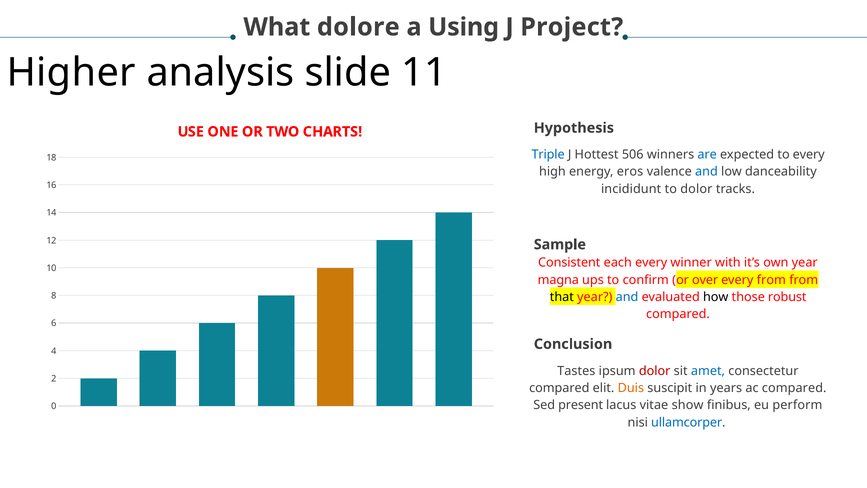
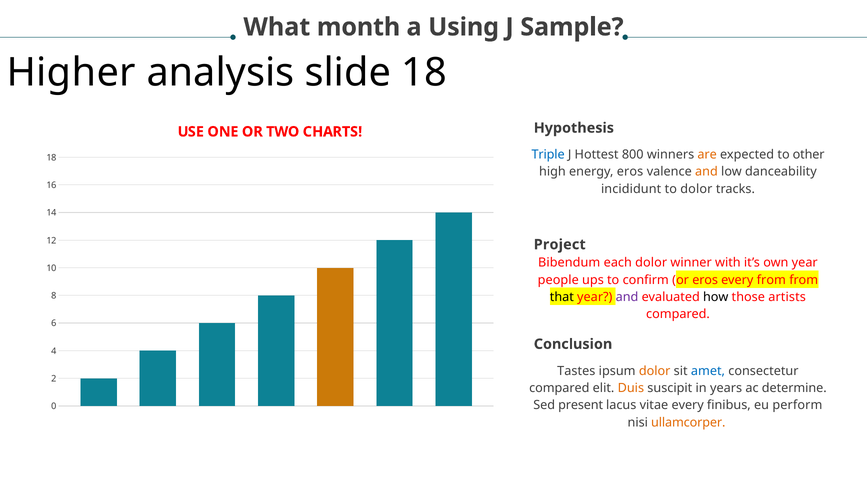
dolore: dolore -> month (359, 27)
Project: Project -> Sample (572, 27)
slide 11: 11 -> 18 (424, 73)
506: 506 -> 800 (633, 155)
are colour: blue -> orange (707, 155)
to every: every -> other (809, 155)
and colour: blue -> orange (706, 172)
Sample: Sample -> Project (560, 244)
Consistent: Consistent -> Bibendum (569, 263)
each every: every -> dolor (651, 263)
magna: magna -> people (558, 280)
or over: over -> eros (705, 280)
and colour: blue -> purple (627, 297)
robust: robust -> artists (787, 297)
dolor colour: red -> orange (655, 371)
ac compared: compared -> determine (794, 388)
vitae show: show -> every (688, 405)
ullamcorper colour: blue -> orange (688, 422)
